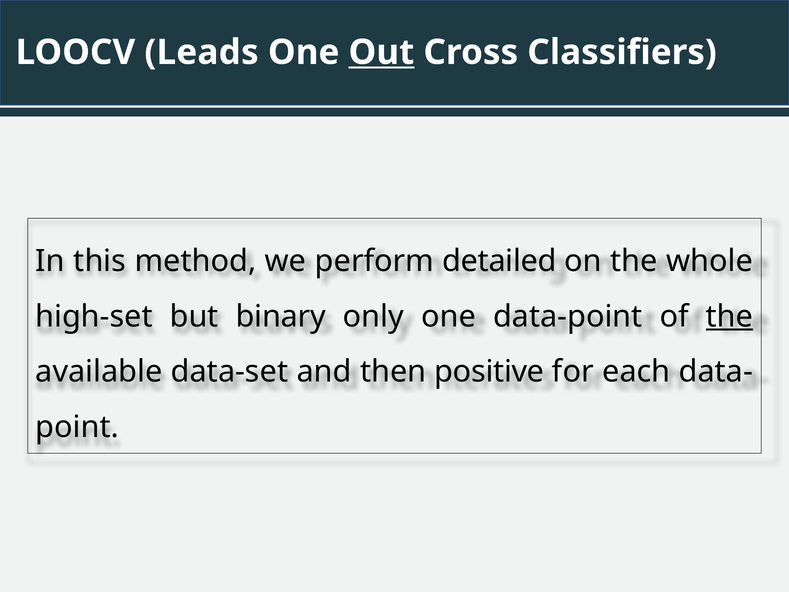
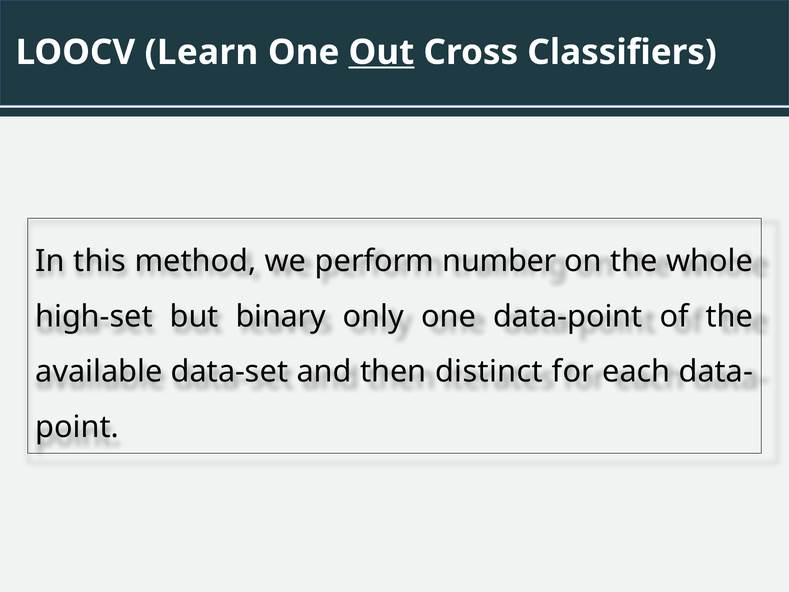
Leads: Leads -> Learn (201, 52)
detailed: detailed -> number (499, 261)
the underline: present -> none (730, 316)
positive: positive -> distinct (489, 372)
